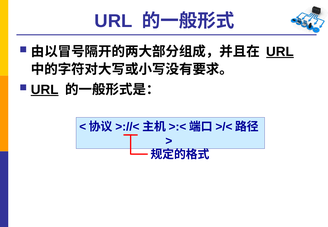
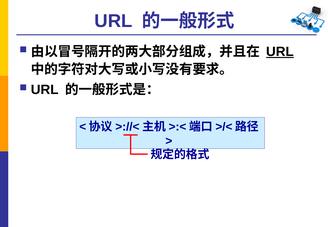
URL underline: present -> none (45, 90)
